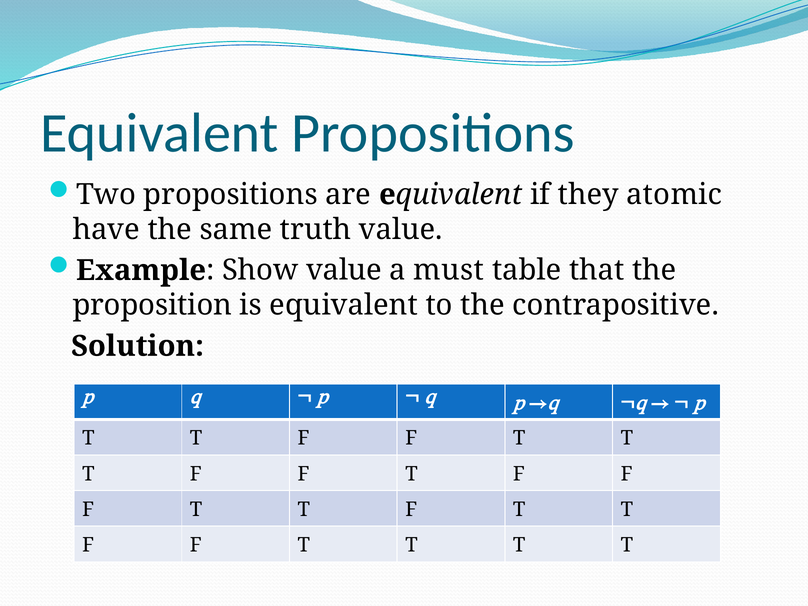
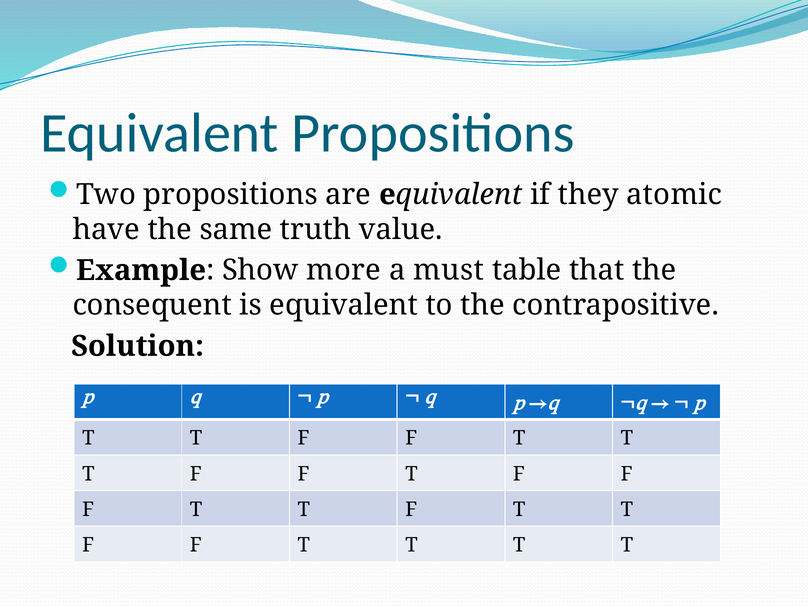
Show value: value -> more (344, 270)
proposition: proposition -> consequent (152, 305)
